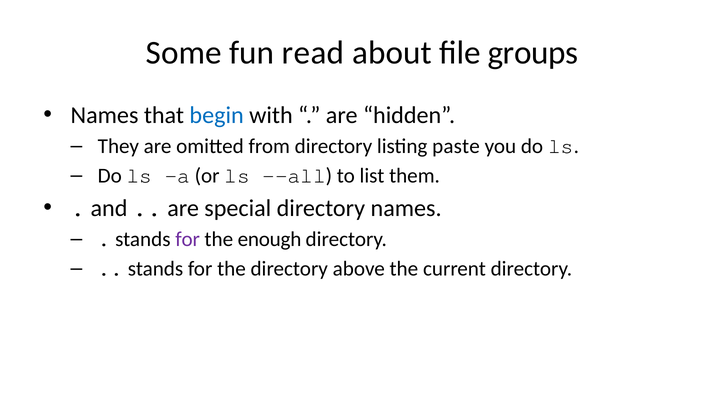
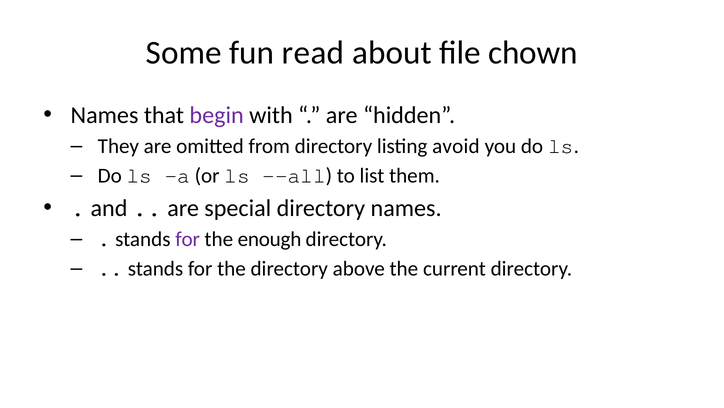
groups: groups -> chown (533, 53)
begin colour: blue -> purple (217, 115)
paste: paste -> avoid (456, 146)
